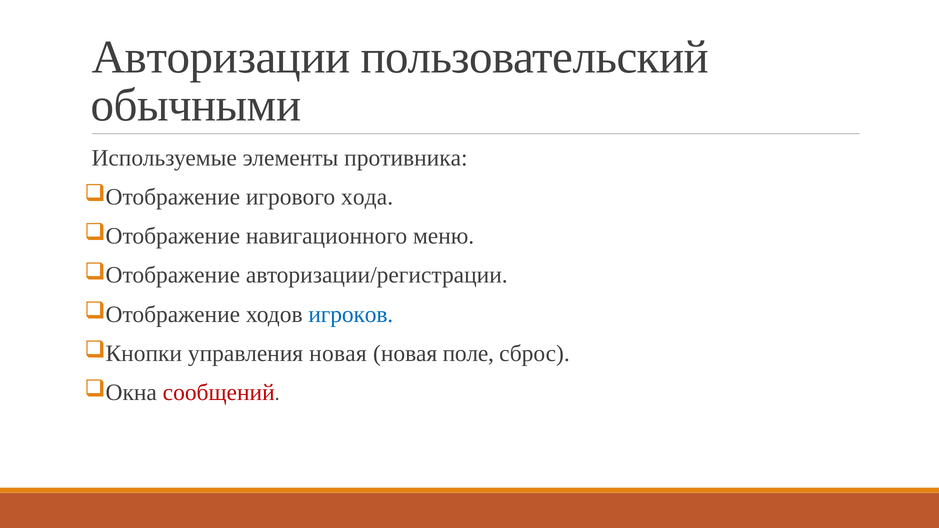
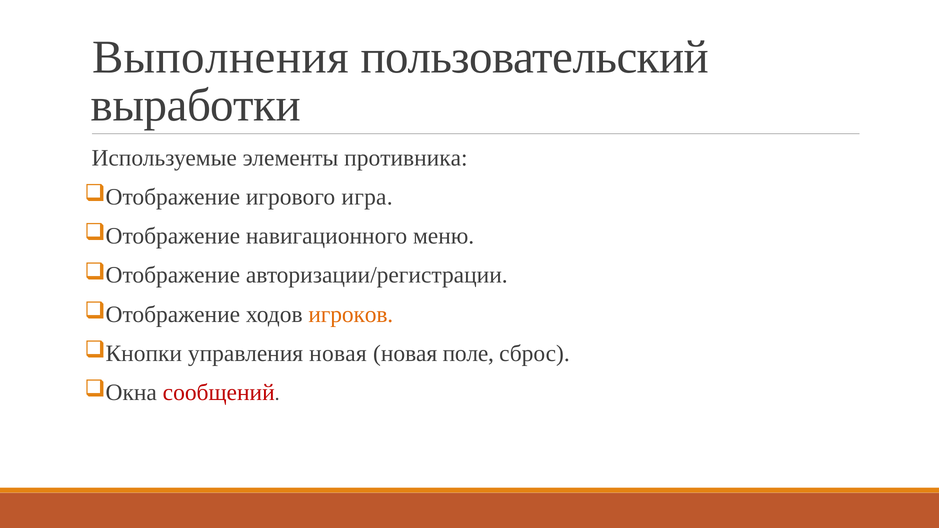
Авторизации: Авторизации -> Выполнения (221, 57)
обычными: обычными -> выработки (196, 105)
хода: хода -> игра (367, 197)
игроков colour: blue -> orange (351, 314)
